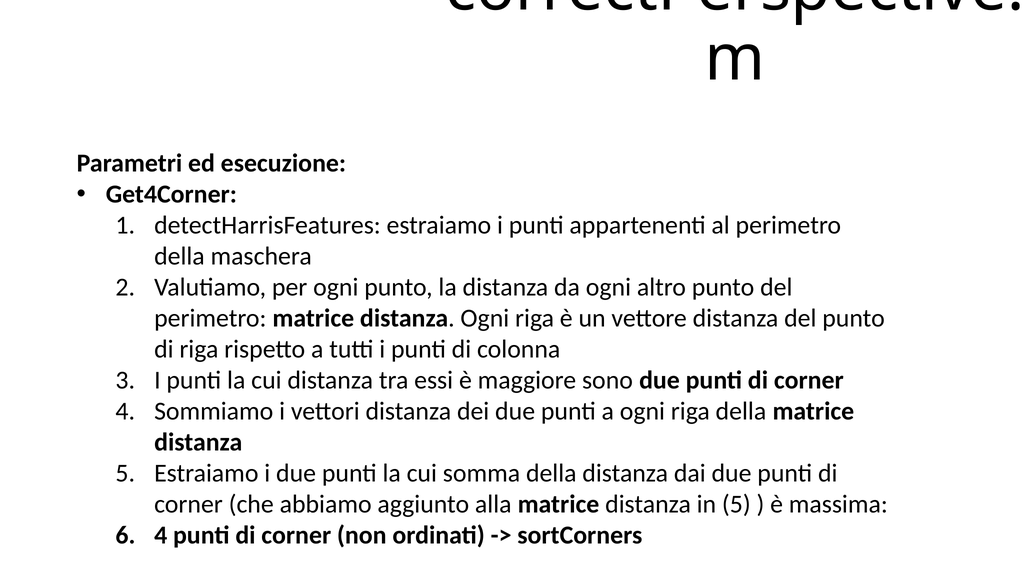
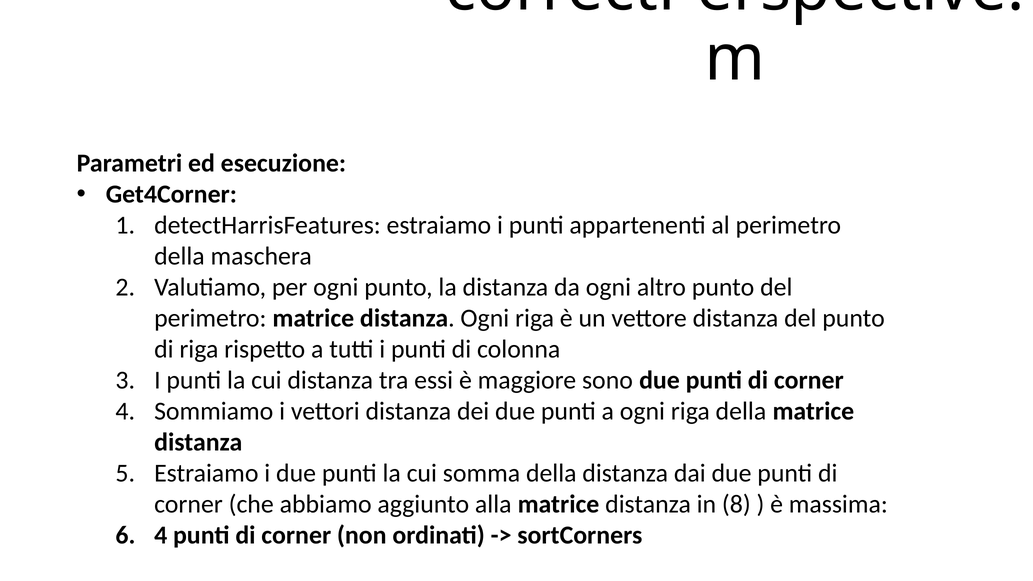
in 5: 5 -> 8 (736, 504)
